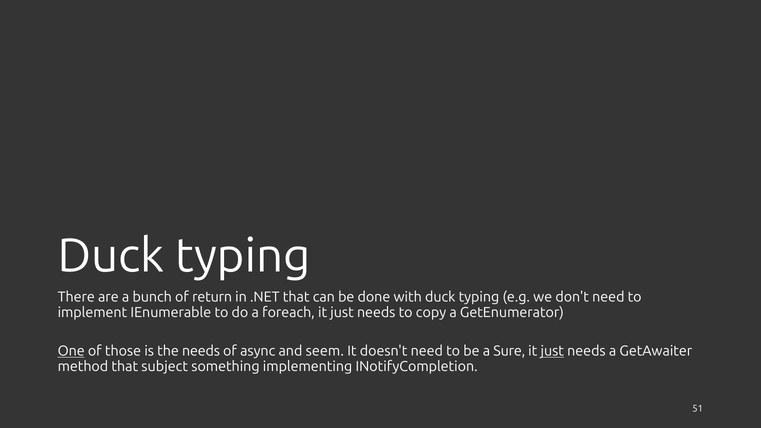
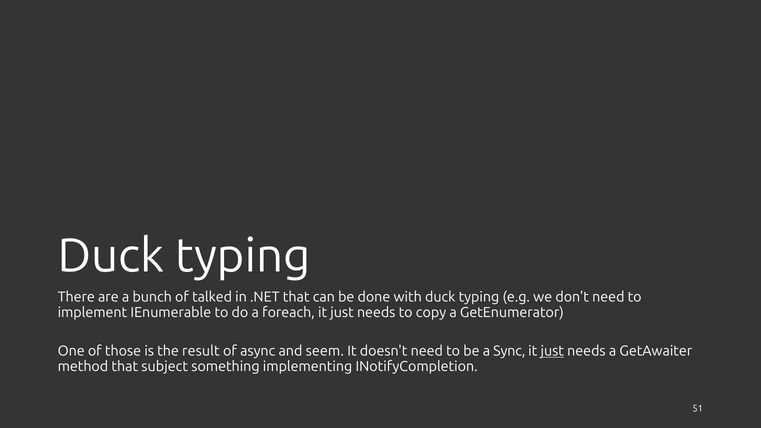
return: return -> talked (212, 297)
One underline: present -> none (71, 351)
the needs: needs -> result (201, 351)
Sure: Sure -> Sync (509, 351)
